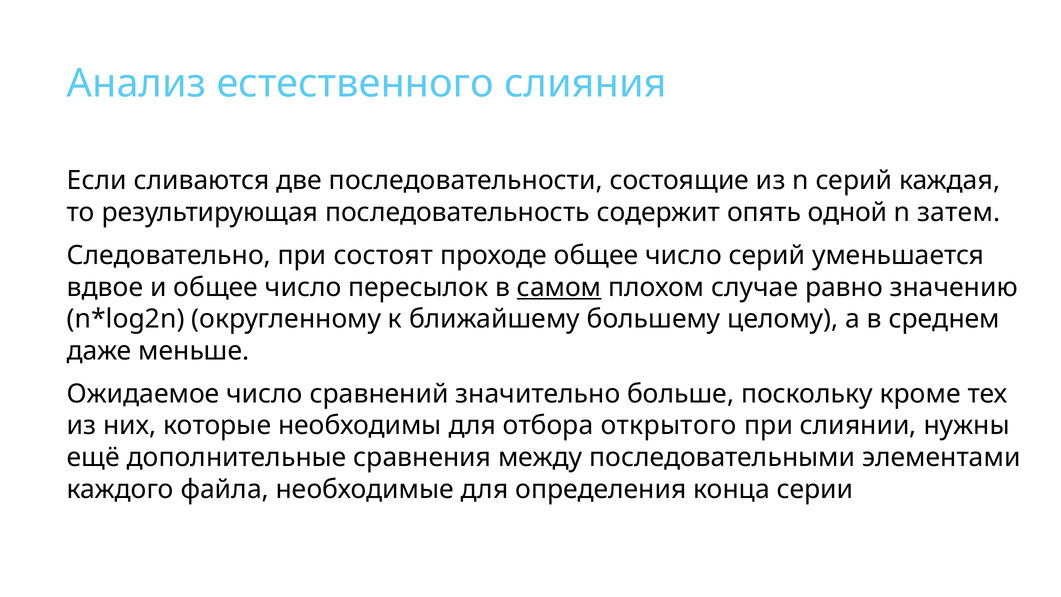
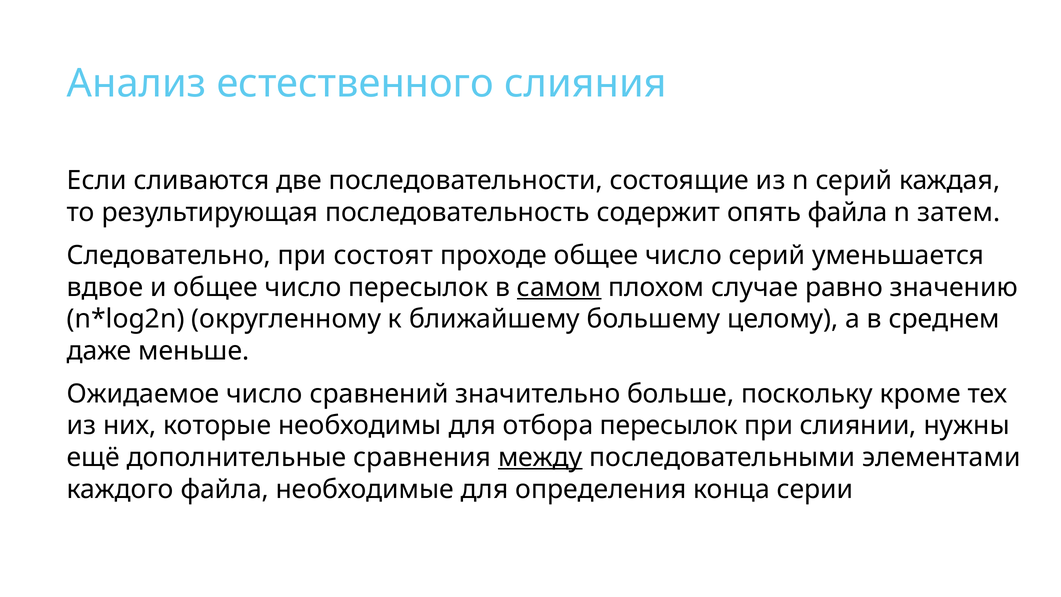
опять одной: одной -> файла (848, 212)
отбора открытого: открытого -> пересылок (669, 426)
между underline: none -> present (540, 457)
